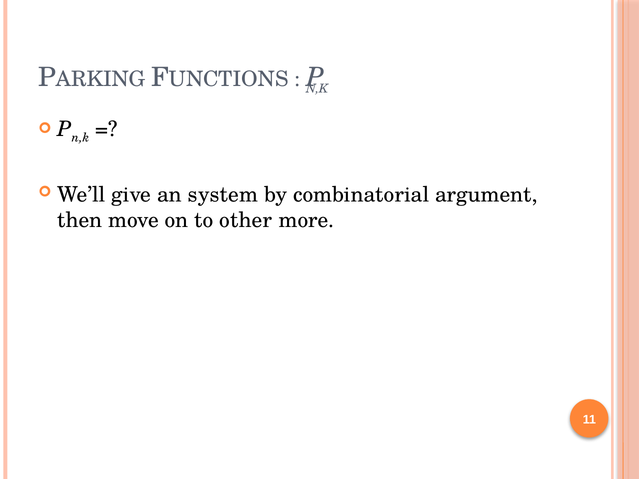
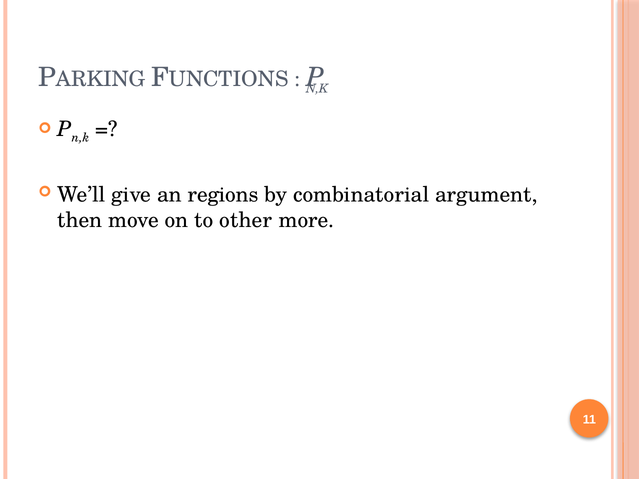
system: system -> regions (223, 195)
